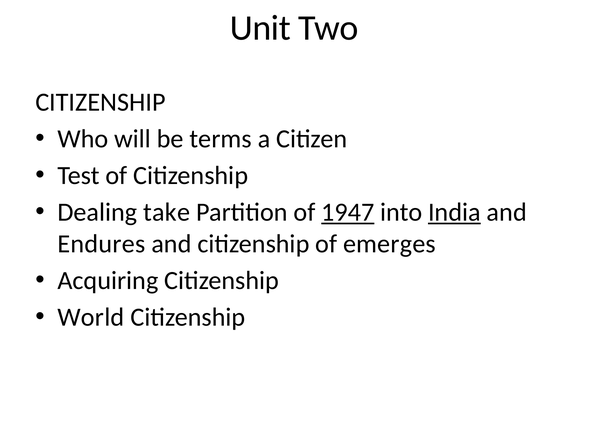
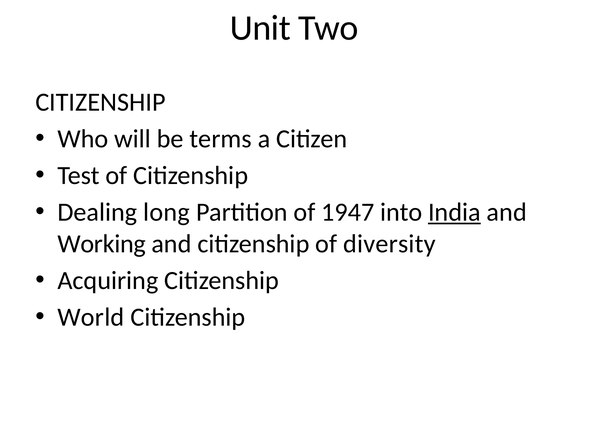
take: take -> long (167, 212)
1947 underline: present -> none (348, 212)
Endures: Endures -> Working (102, 244)
emerges: emerges -> diversity (389, 244)
